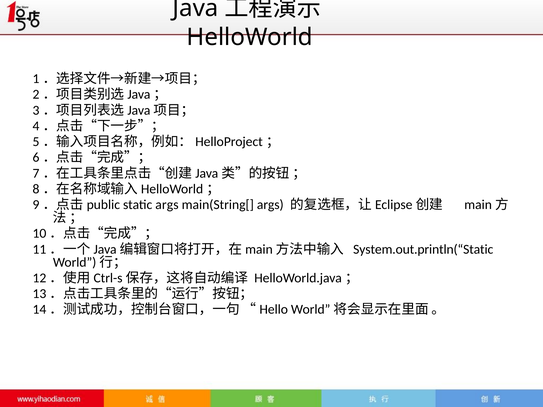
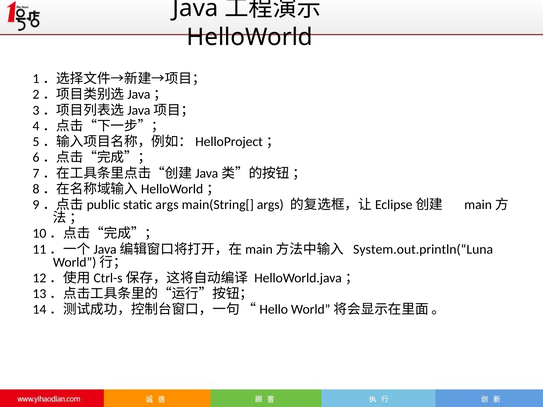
System.out.println(“Static: System.out.println(“Static -> System.out.println(“Luna (423, 249)
